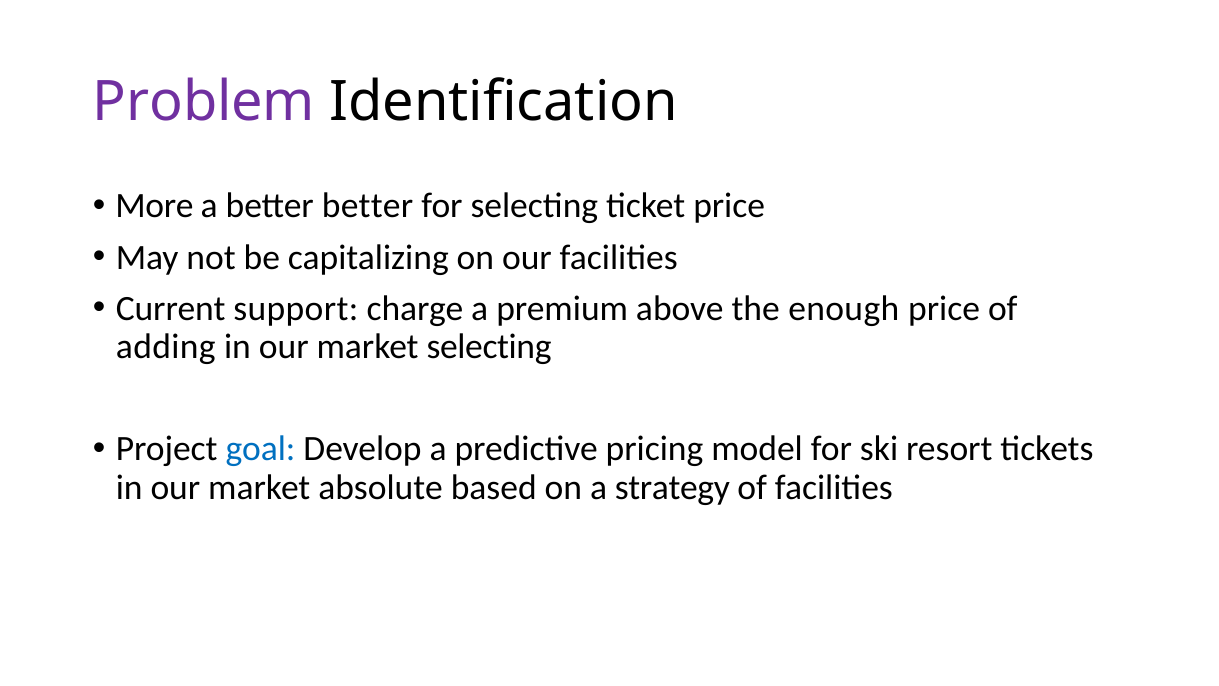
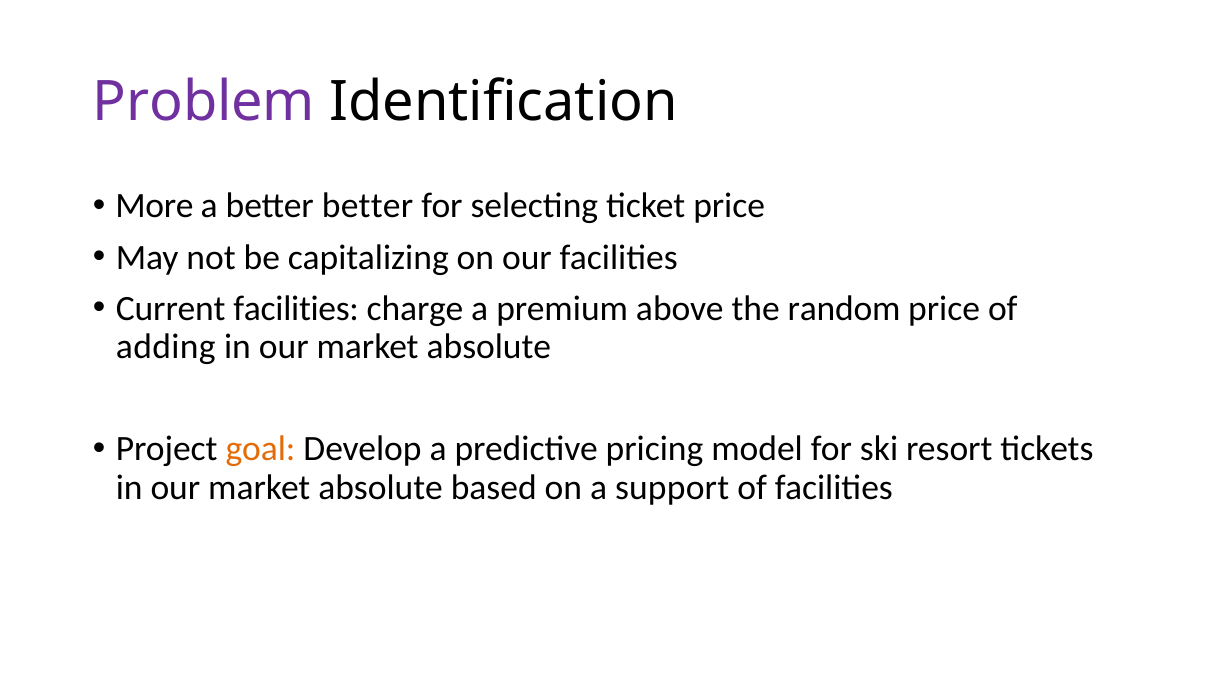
Current support: support -> facilities (296, 308)
enough: enough -> random (844, 308)
selecting: selecting -> absolute (489, 347)
goal colour: blue -> orange (261, 449)
strategy: strategy -> support (672, 487)
